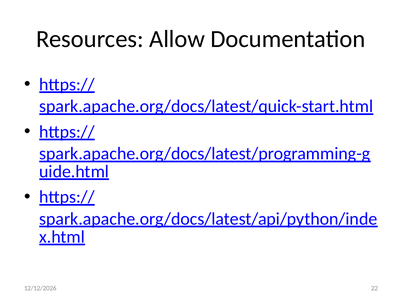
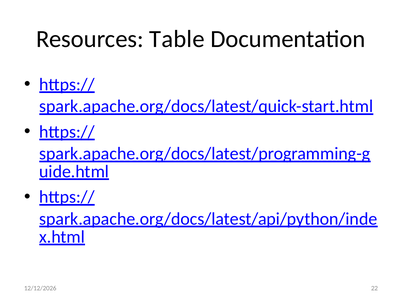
Allow: Allow -> Table (177, 39)
